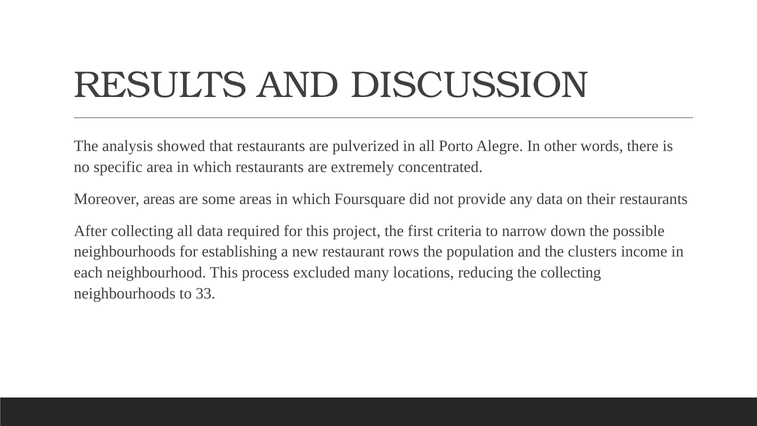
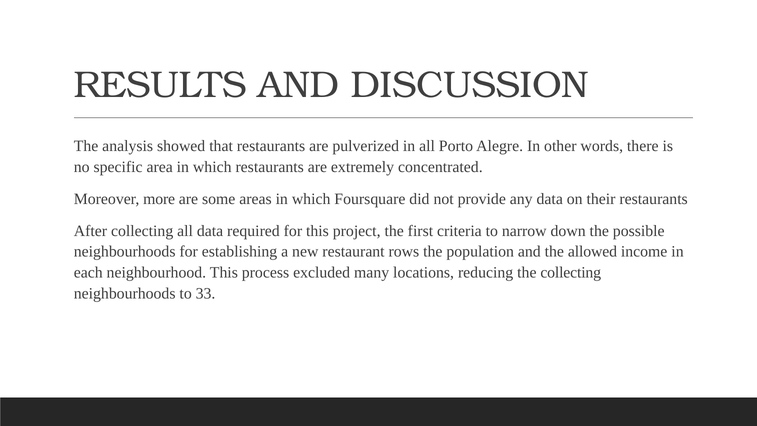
Moreover areas: areas -> more (159, 199)
clusters: clusters -> allowed (592, 252)
